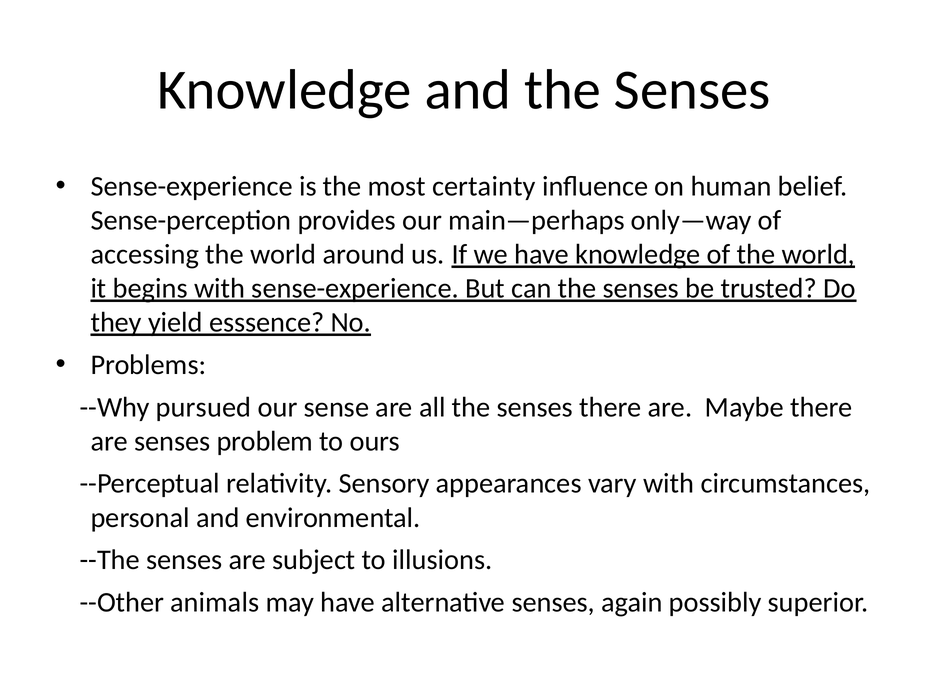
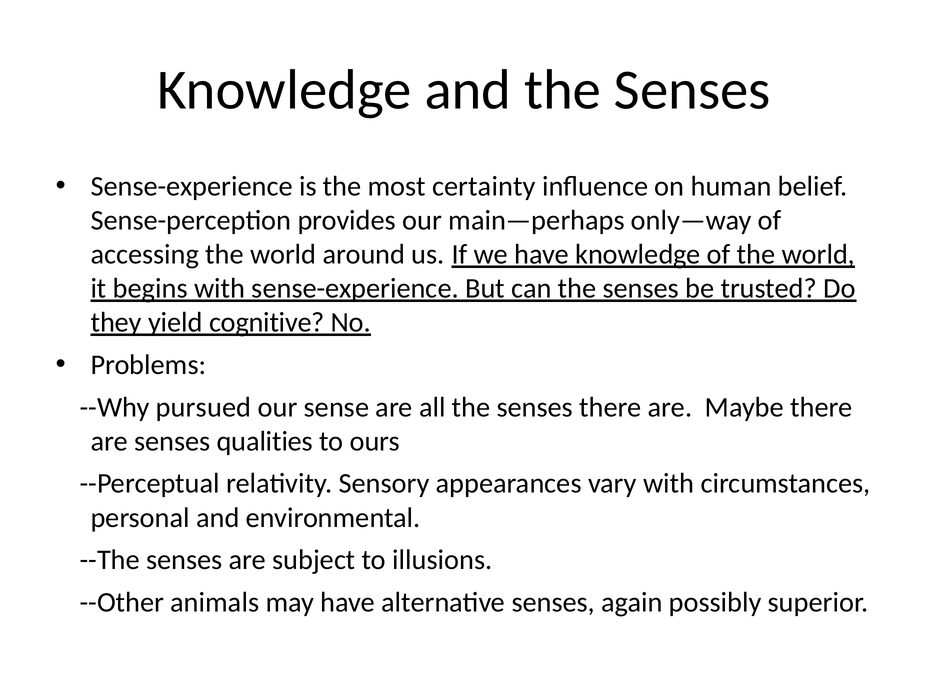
esssence: esssence -> cognitive (267, 322)
problem: problem -> qualities (265, 441)
